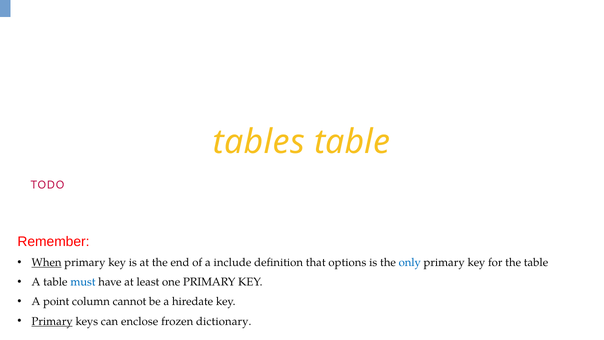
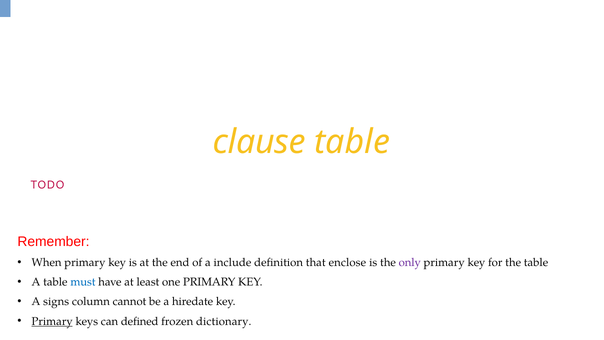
tables: tables -> clause (259, 142)
When underline: present -> none (47, 262)
options: options -> enclose (347, 262)
only colour: blue -> purple (410, 262)
point: point -> signs (56, 301)
enclose: enclose -> defined (140, 321)
